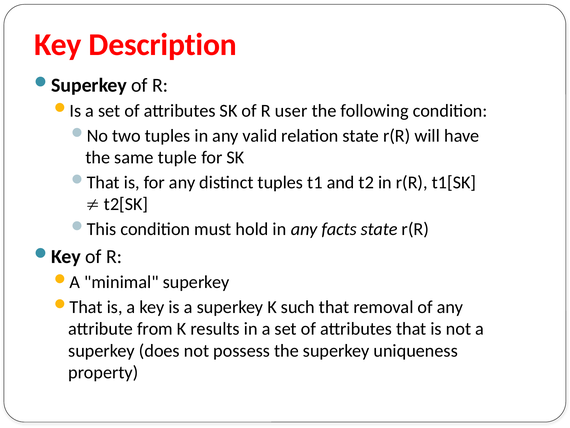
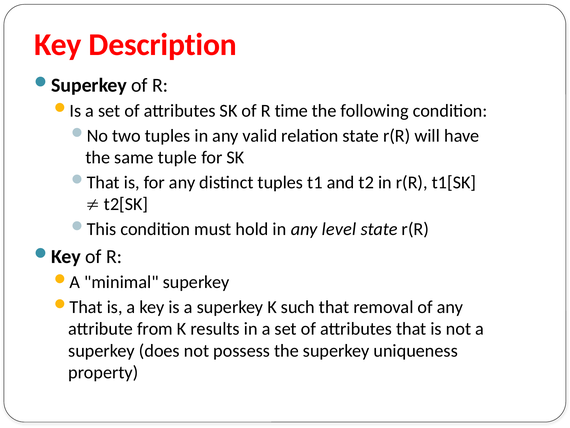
user: user -> time (291, 111)
facts: facts -> level (339, 229)
